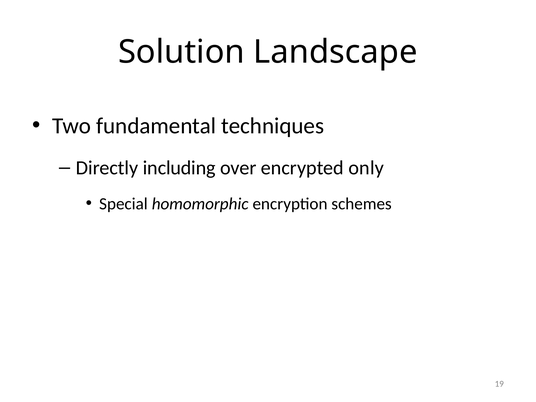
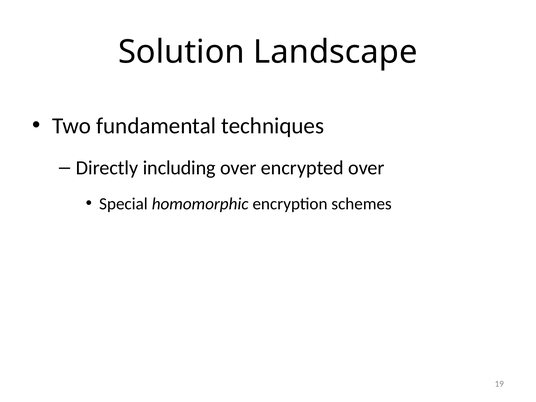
encrypted only: only -> over (366, 168)
